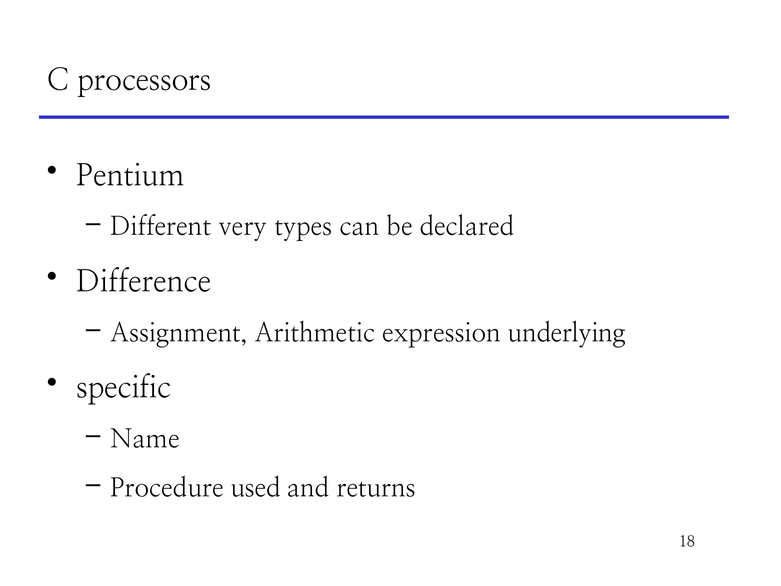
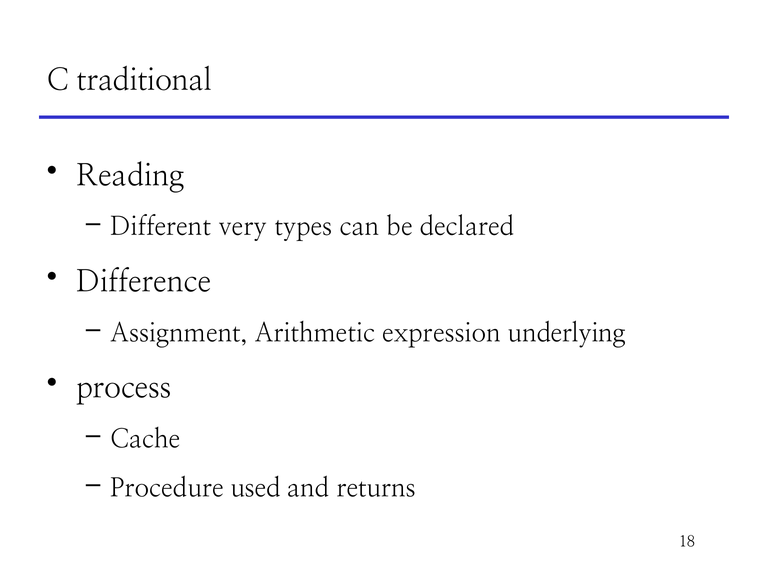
processors: processors -> traditional (144, 80)
Pentium: Pentium -> Reading (130, 176)
specific: specific -> process (124, 388)
Name: Name -> Cache (145, 439)
